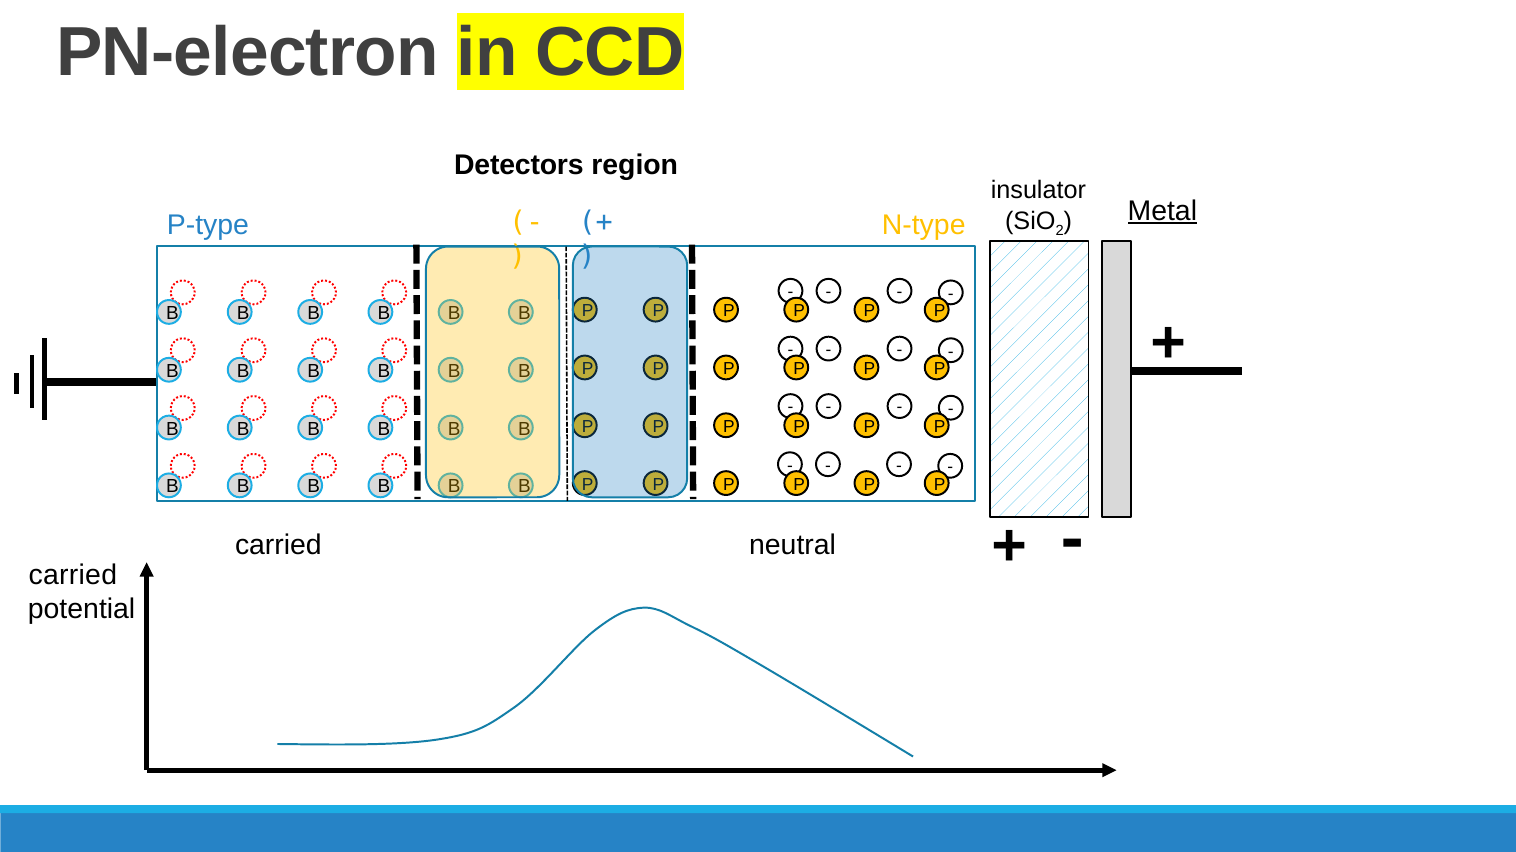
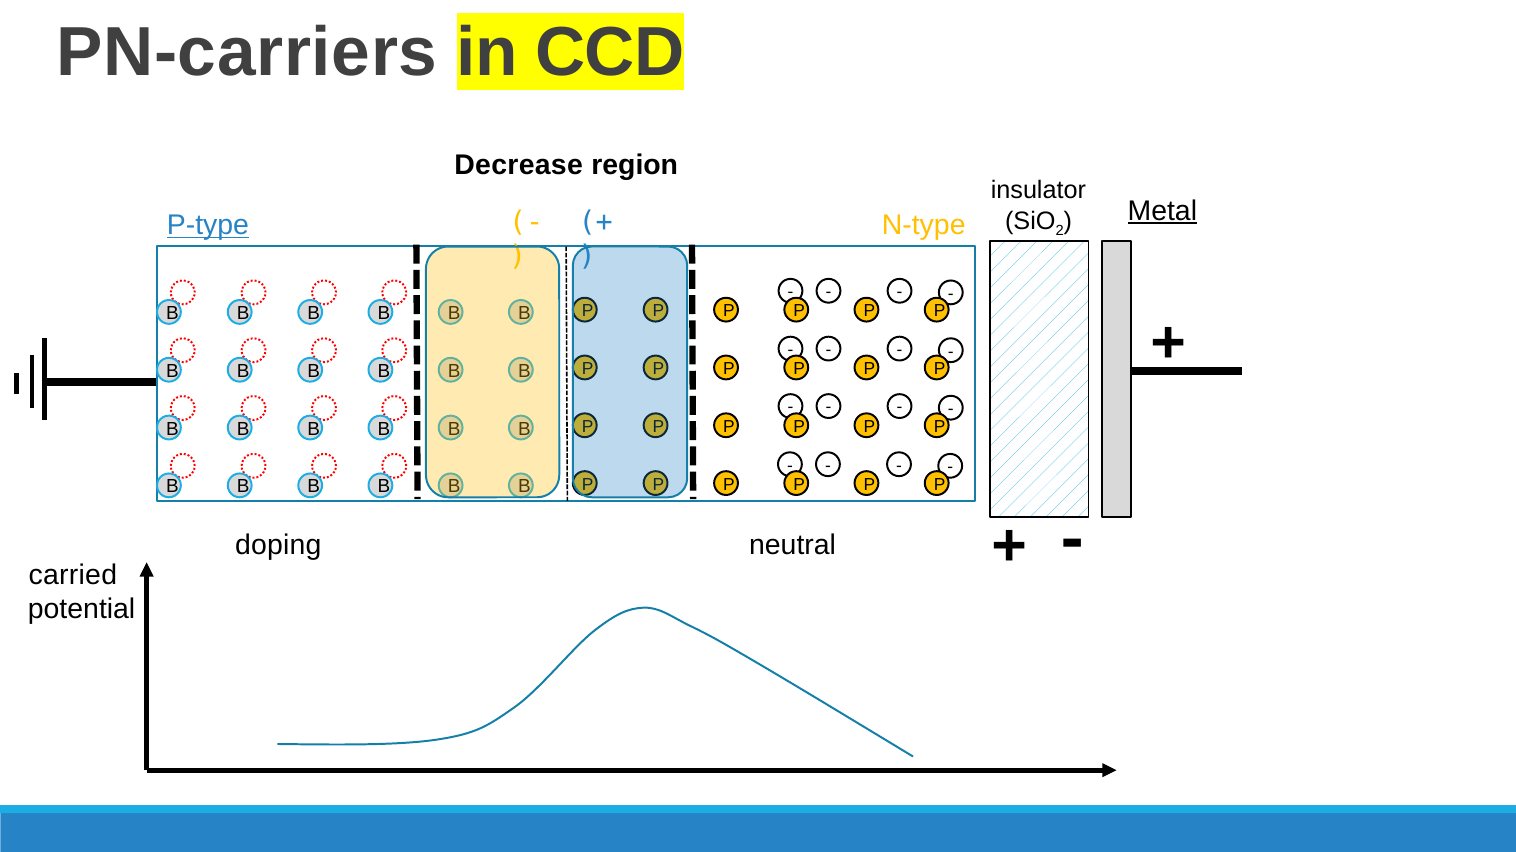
PN-electron: PN-electron -> PN-carriers (247, 53)
Detectors: Detectors -> Decrease (519, 165)
P-type underline: none -> present (208, 225)
carried: carried -> doping (278, 545)
